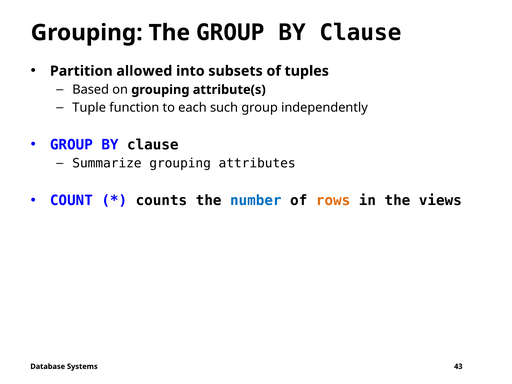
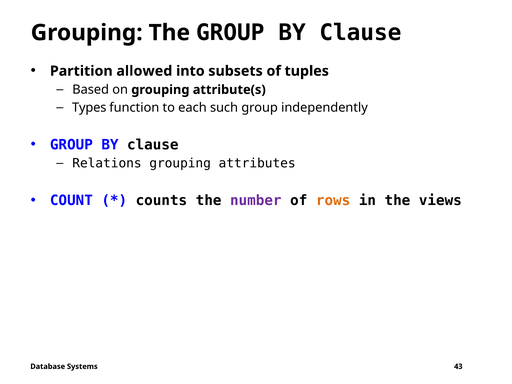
Tuple: Tuple -> Types (89, 108)
Summarize: Summarize -> Relations (107, 163)
number colour: blue -> purple (256, 200)
